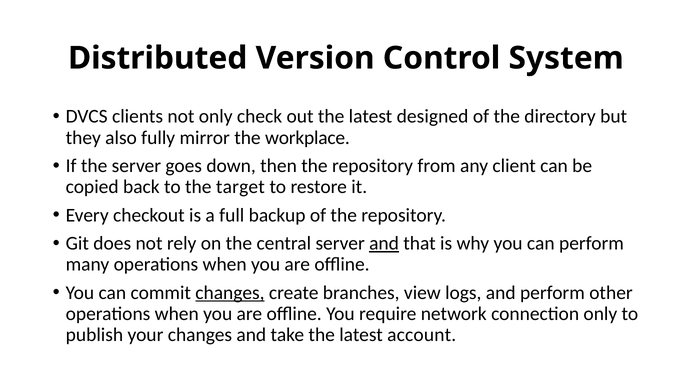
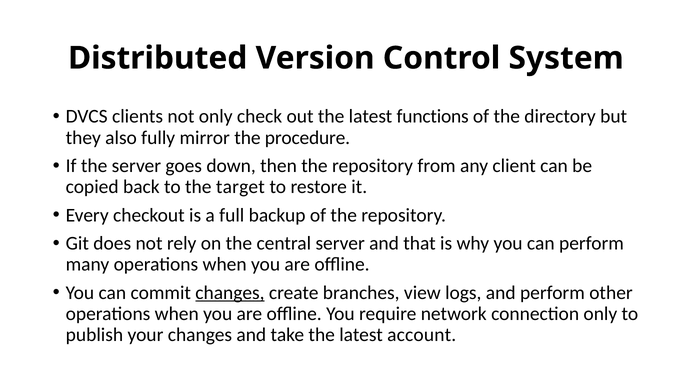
designed: designed -> functions (433, 117)
workplace: workplace -> procedure (307, 138)
and underline: present -> none (384, 243)
